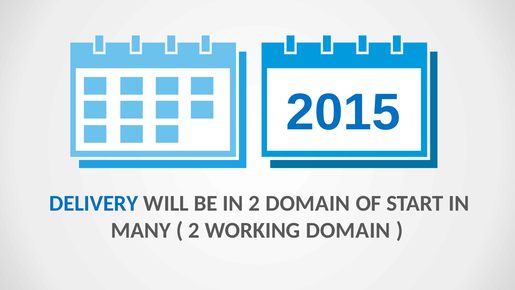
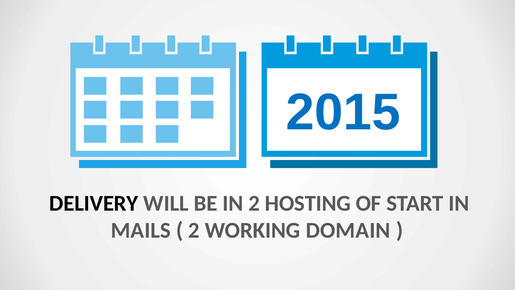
DELIVERY colour: blue -> black (94, 203)
2 DOMAIN: DOMAIN -> HOSTING (308, 203)
MANY: MANY -> MAILS (141, 230)
